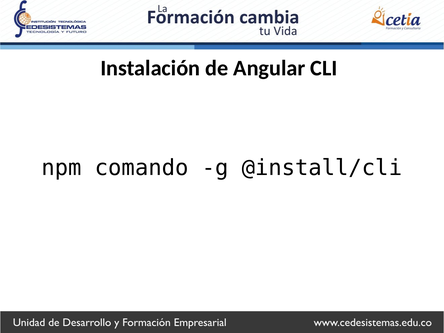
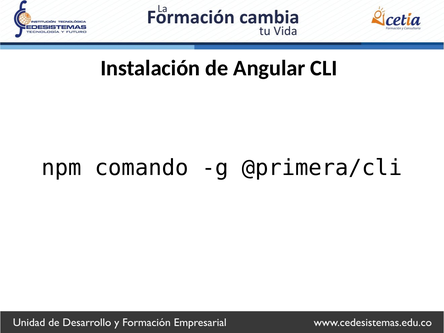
@install/cli: @install/cli -> @primera/cli (322, 168)
